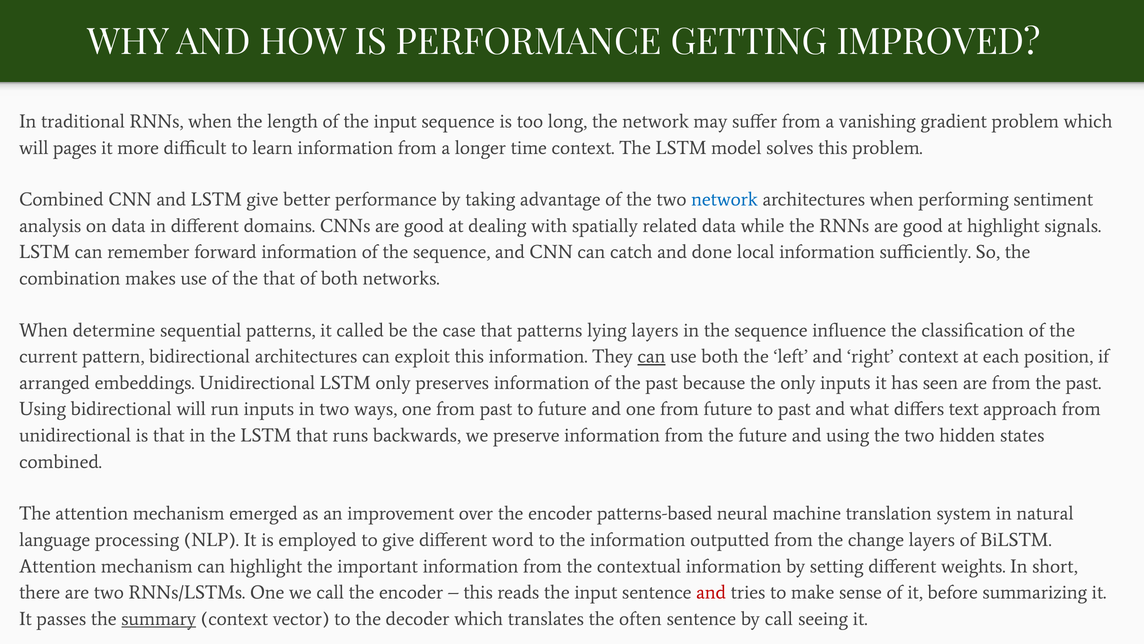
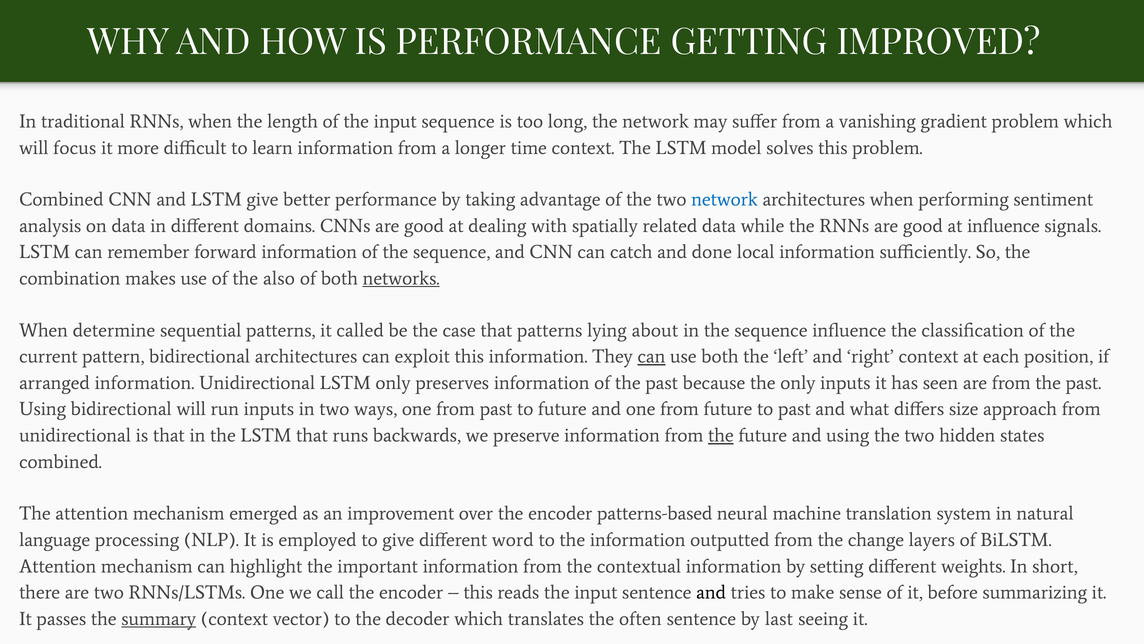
pages: pages -> focus (75, 148)
at highlight: highlight -> influence (1004, 226)
the that: that -> also (279, 278)
networks underline: none -> present (401, 278)
lying layers: layers -> about (655, 330)
arranged embeddings: embeddings -> information (145, 383)
text: text -> size (964, 409)
the underline: none -> present (721, 435)
and colour: red -> black (711, 592)
by call: call -> last (779, 618)
